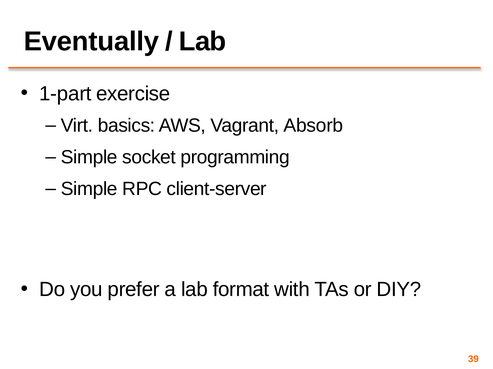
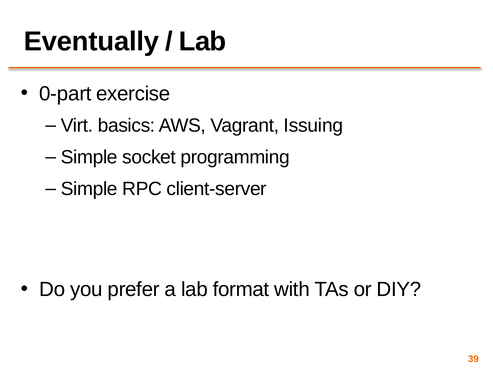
1-part: 1-part -> 0-part (65, 94)
Absorb: Absorb -> Issuing (313, 126)
